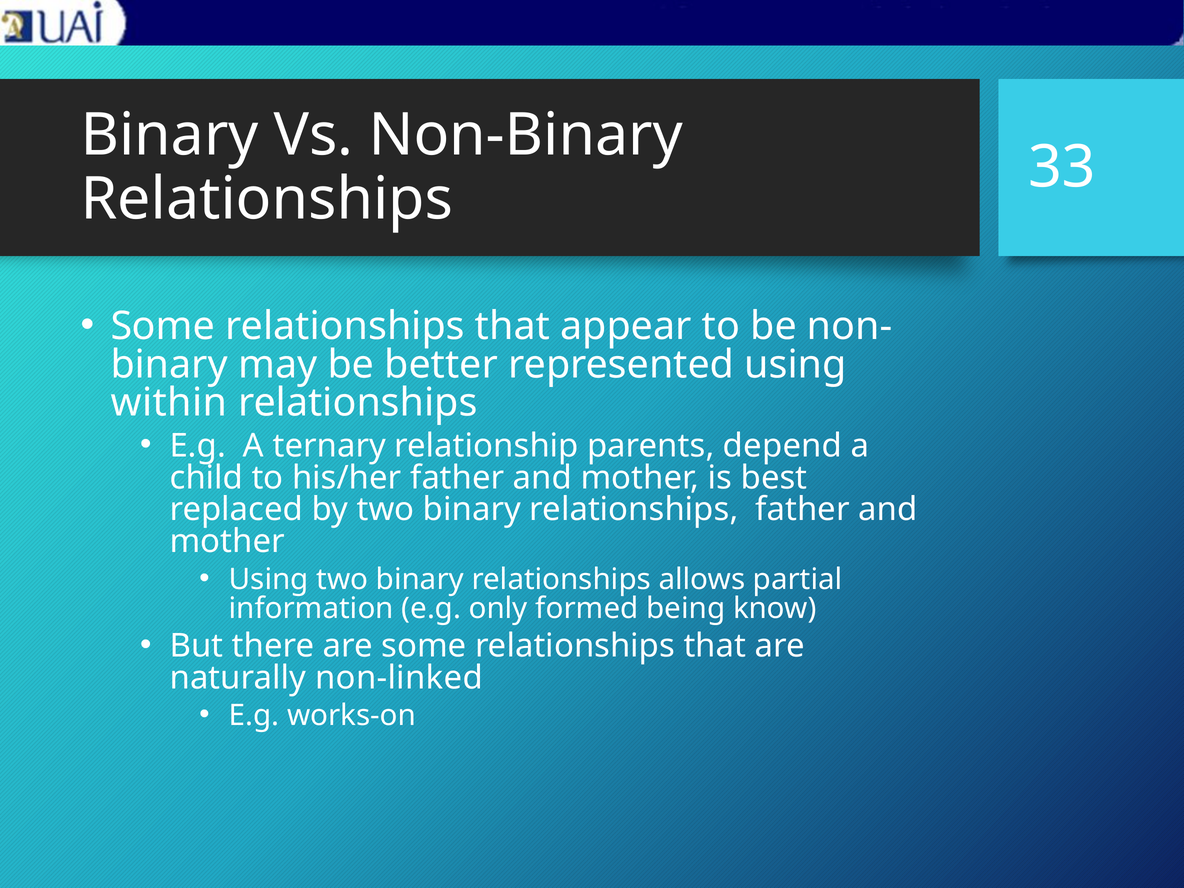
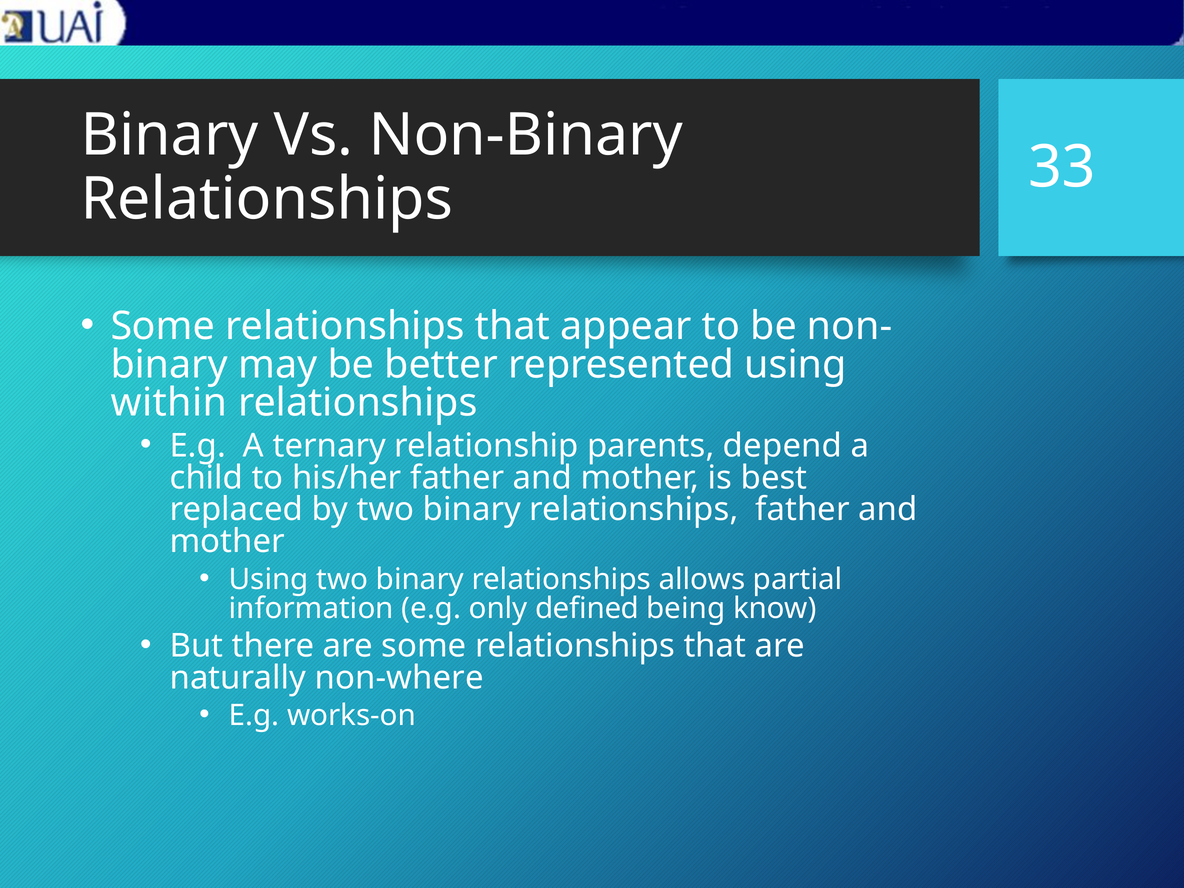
formed: formed -> defined (587, 608)
non-linked: non-linked -> non-where (399, 678)
